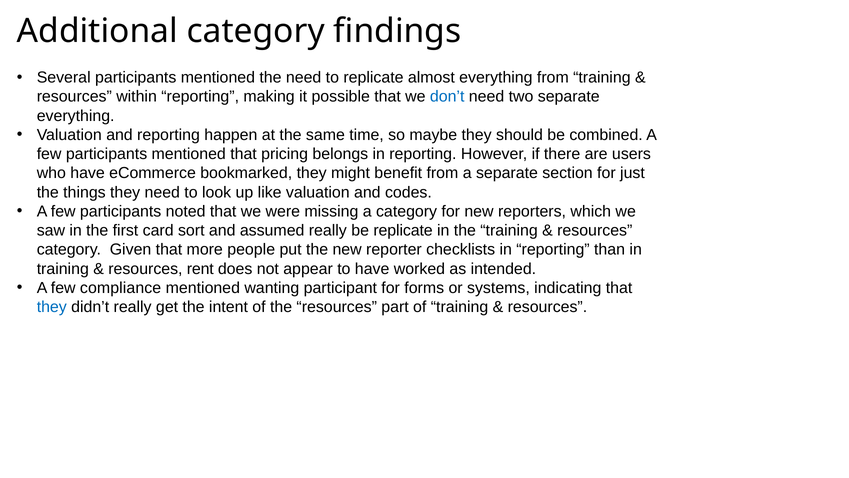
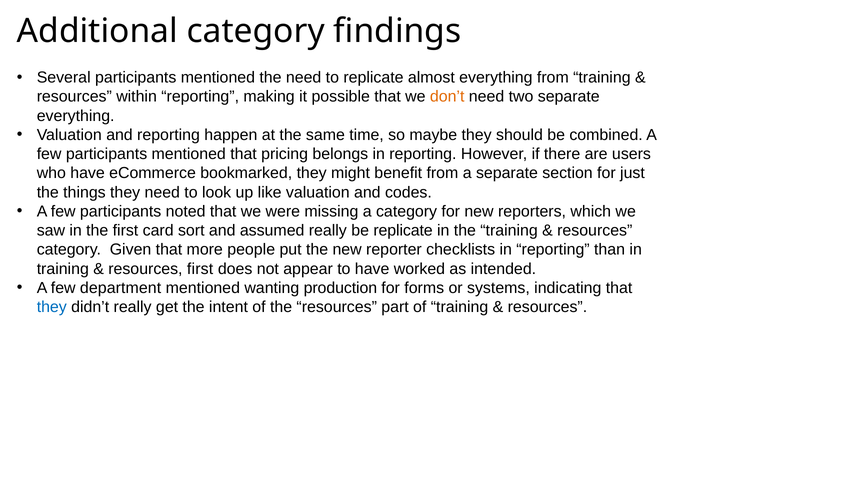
don’t colour: blue -> orange (447, 97)
resources rent: rent -> first (200, 269)
compliance: compliance -> department (121, 288)
participant: participant -> production (340, 288)
